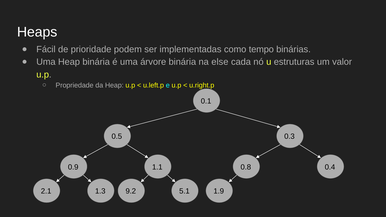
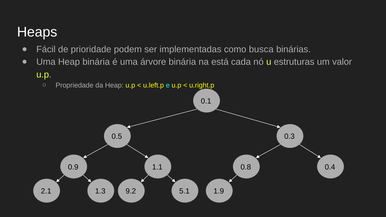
tempo: tempo -> busca (261, 49)
else: else -> está (220, 62)
